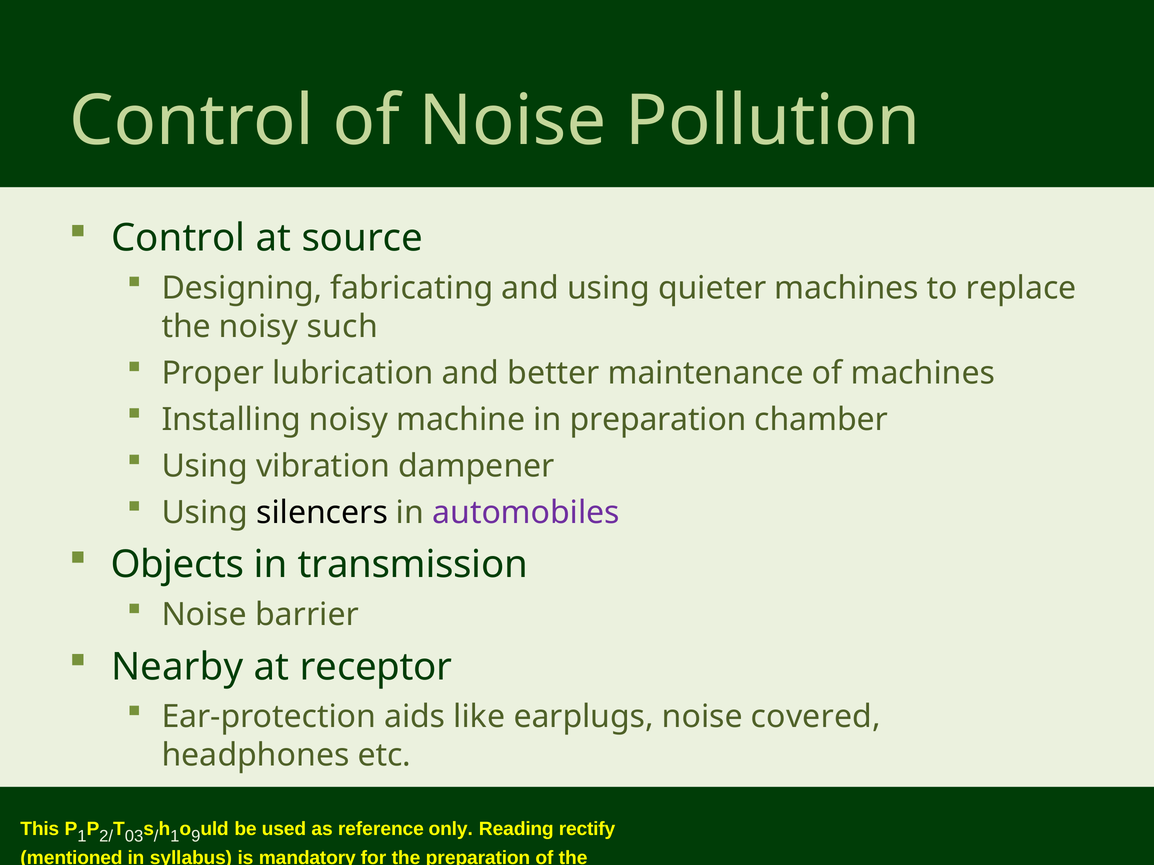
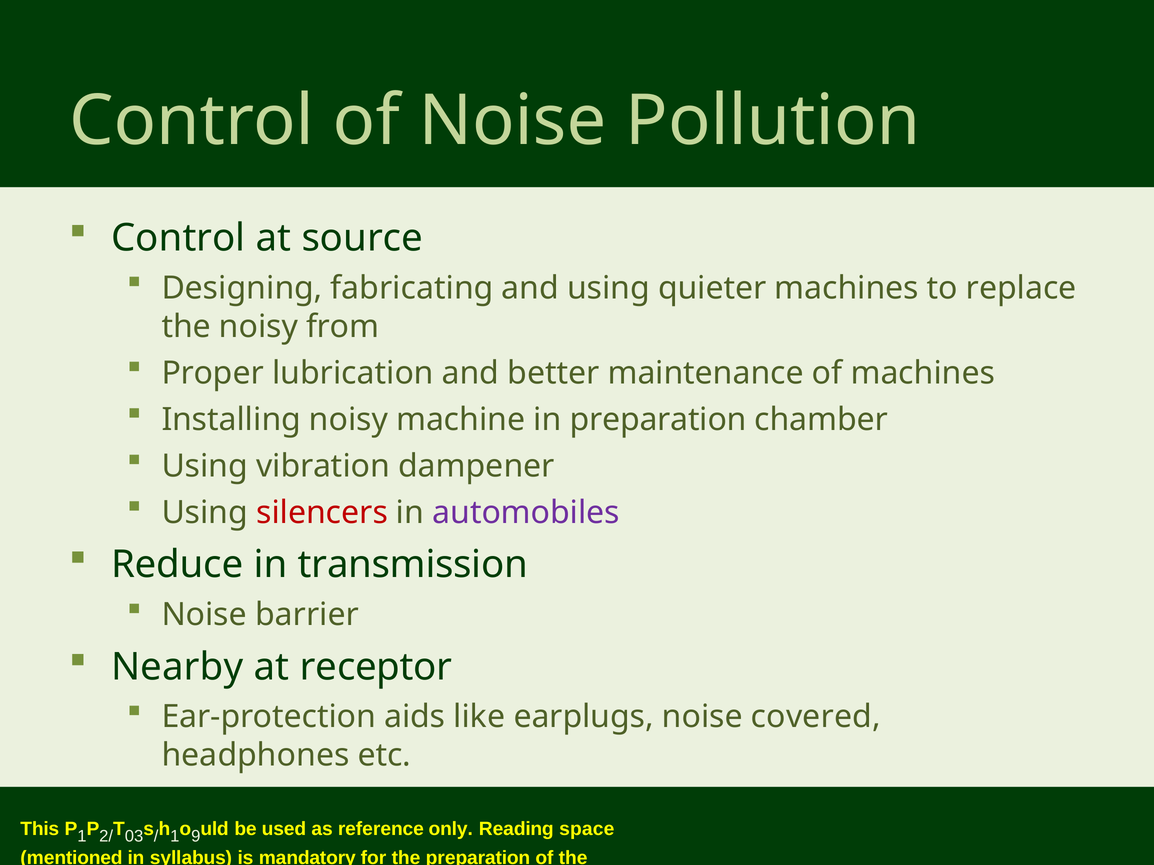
such: such -> from (343, 327)
silencers colour: black -> red (322, 513)
Objects: Objects -> Reduce (177, 565)
rectify: rectify -> space (587, 829)
